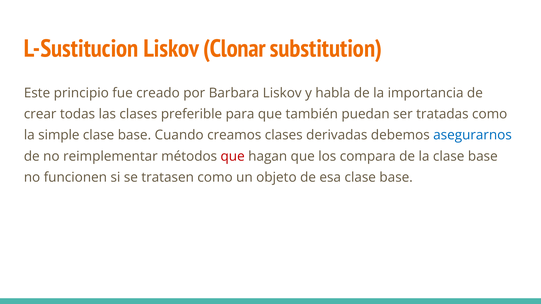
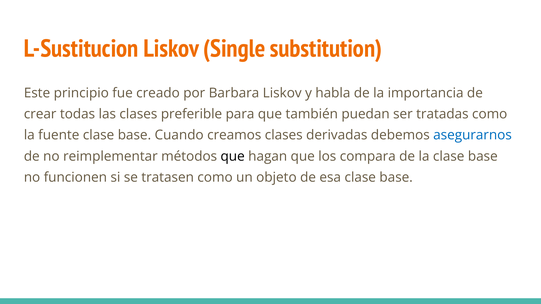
Clonar: Clonar -> Single (234, 49)
simple: simple -> fuente (59, 135)
que colour: red -> black (233, 156)
